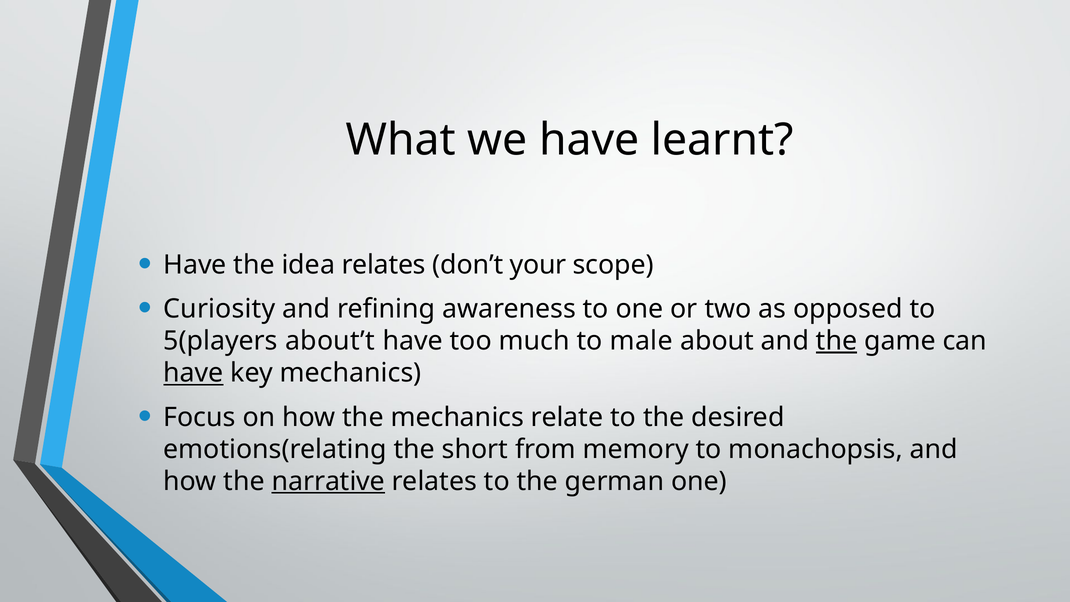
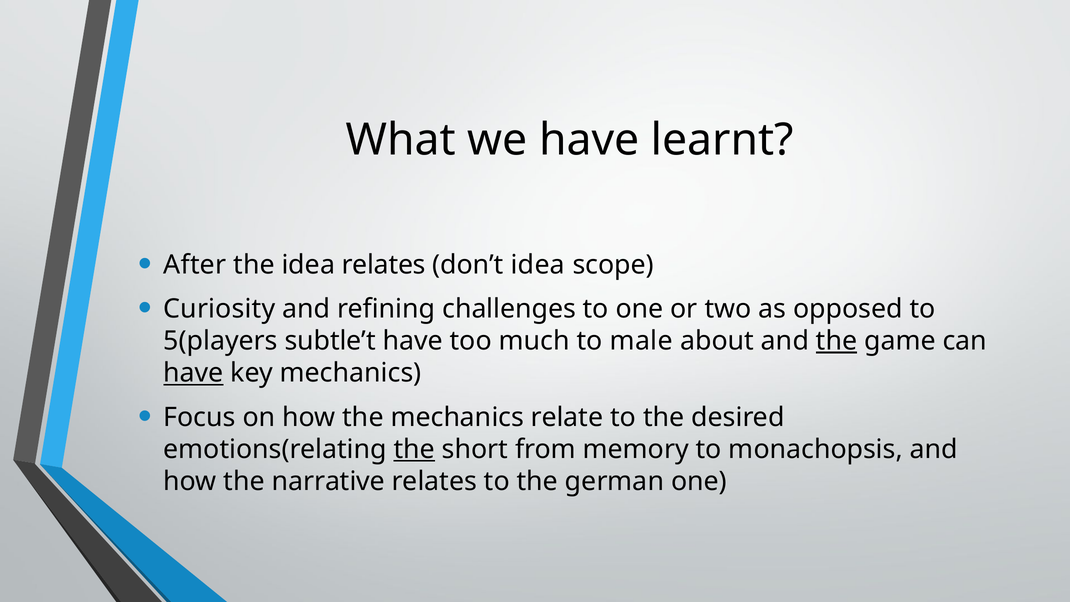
Have: Have -> After (195, 265)
don’t your: your -> idea (538, 265)
awareness: awareness -> challenges (509, 309)
about’t: about’t -> subtle’t (330, 341)
the underline: none -> present (414, 449)
narrative underline: present -> none (328, 481)
